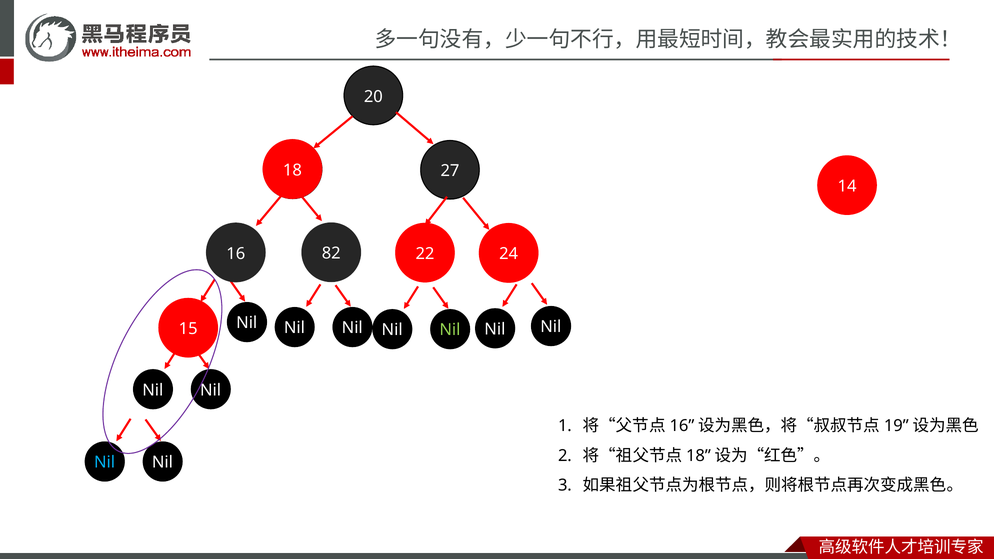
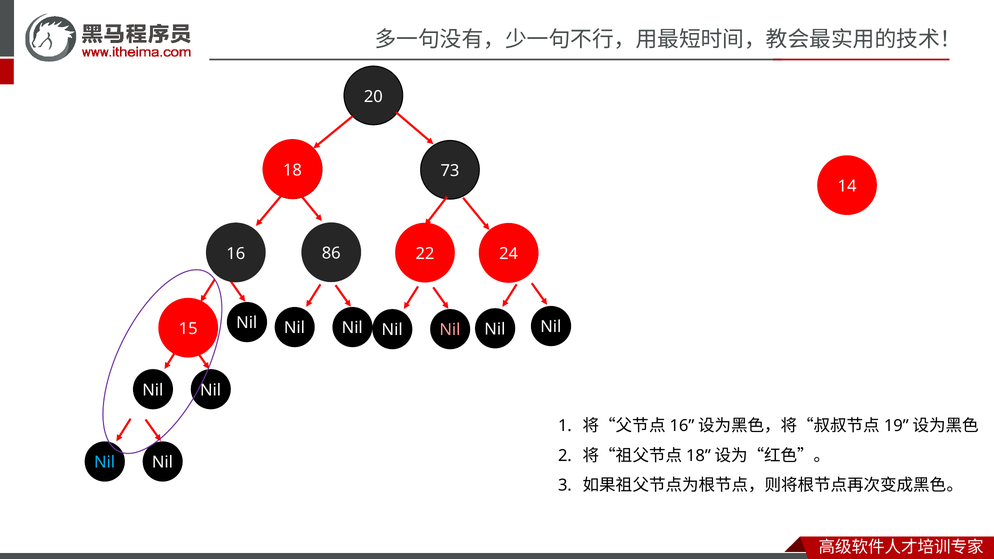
27: 27 -> 73 (450, 171)
82: 82 -> 86 (331, 253)
Nil colour: light green -> pink (450, 330)
